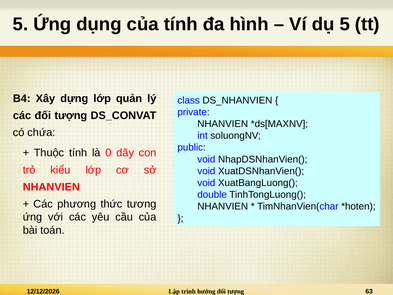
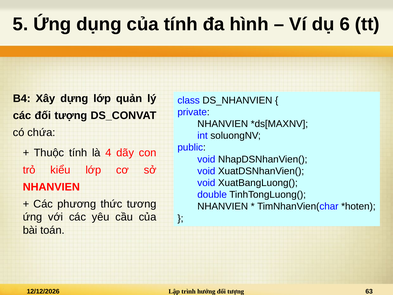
dụ 5: 5 -> 6 (345, 24)
0: 0 -> 4 (109, 153)
